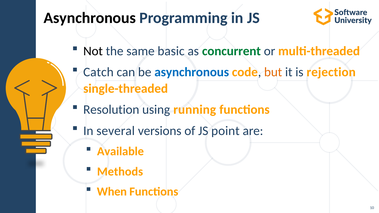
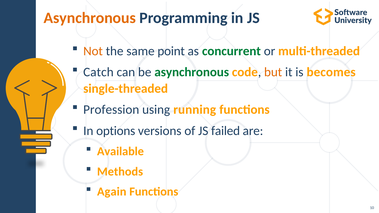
Asynchronous colour: black -> orange (90, 18)
Not colour: black -> orange (93, 51)
basic: basic -> point (171, 51)
asynchronous colour: blue -> green (192, 72)
rejection: rejection -> becomes (331, 72)
Resolution: Resolution -> Profession (111, 110)
several: several -> options (116, 131)
point: point -> failed (226, 131)
When: When -> Again (112, 192)
